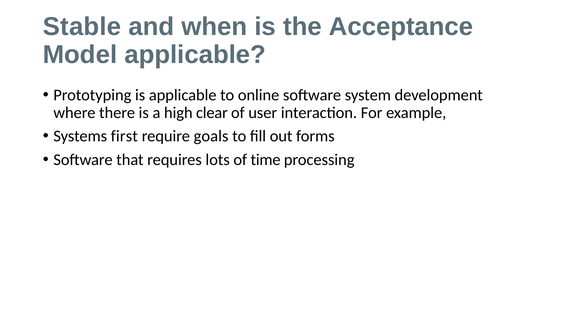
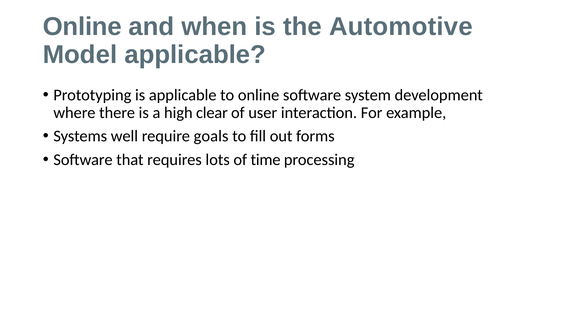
Stable: Stable -> Online (82, 27)
Acceptance: Acceptance -> Automotive (401, 27)
first: first -> well (124, 136)
